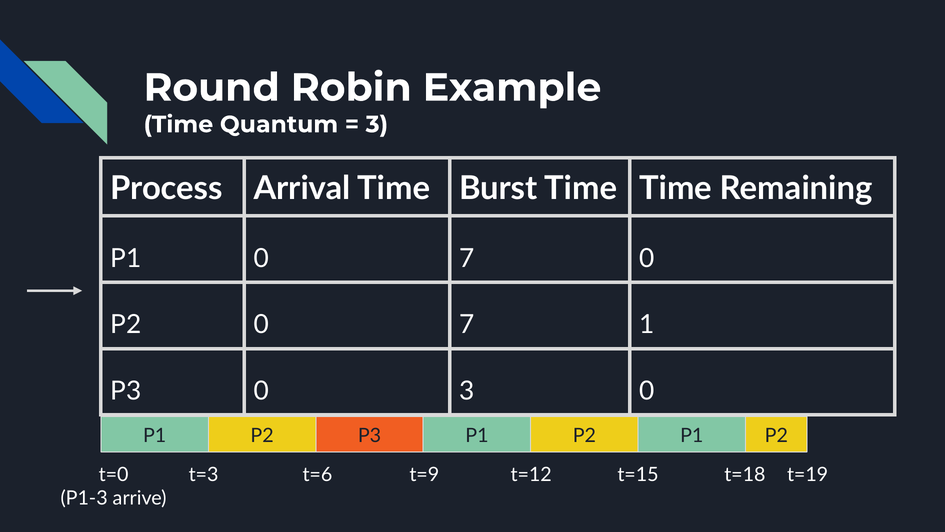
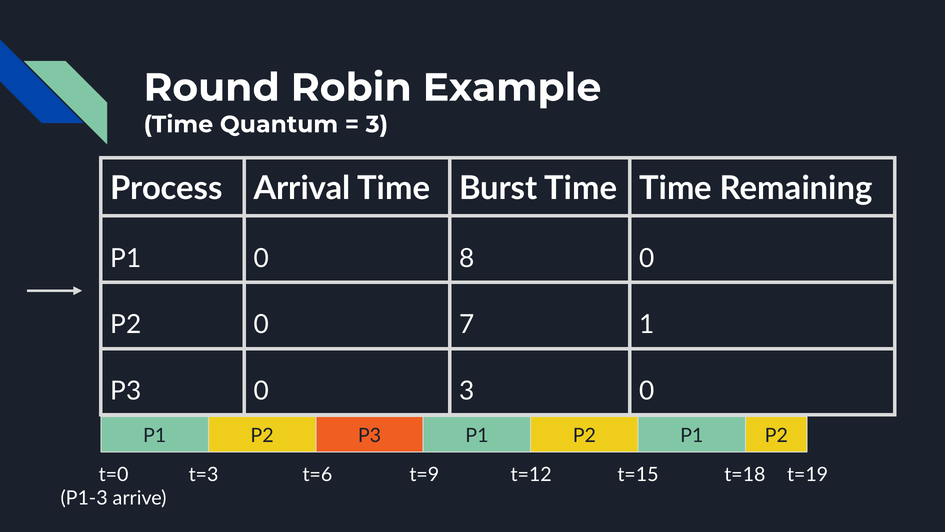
P1 0 7: 7 -> 8 (467, 258)
